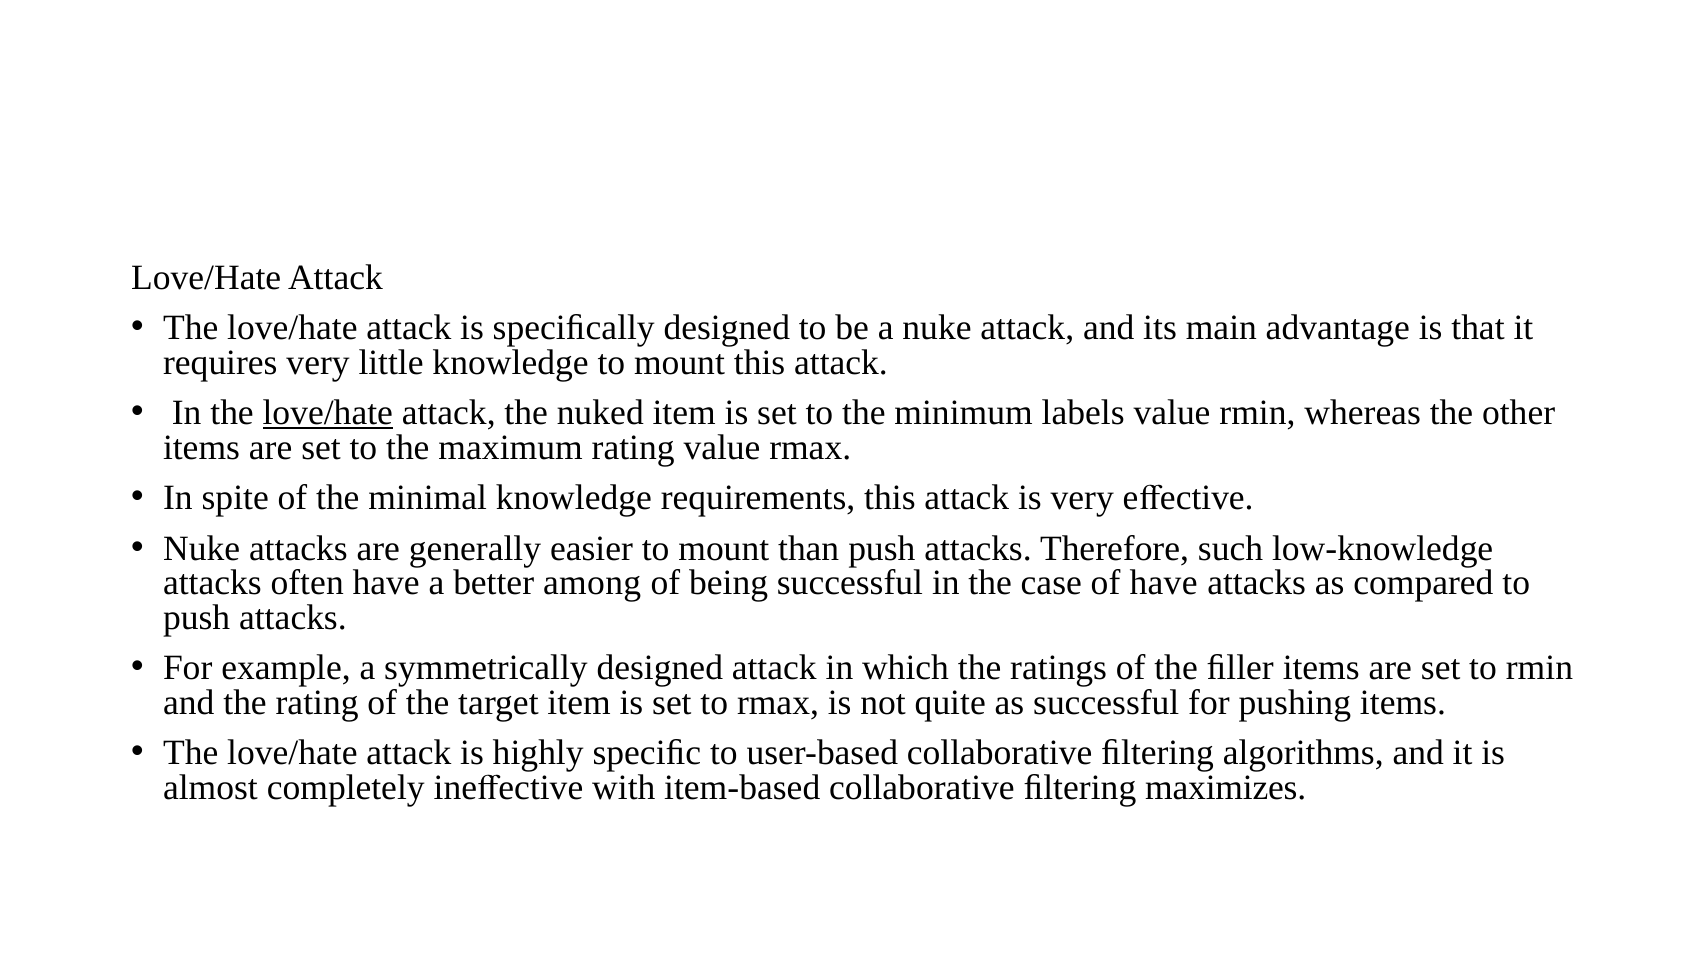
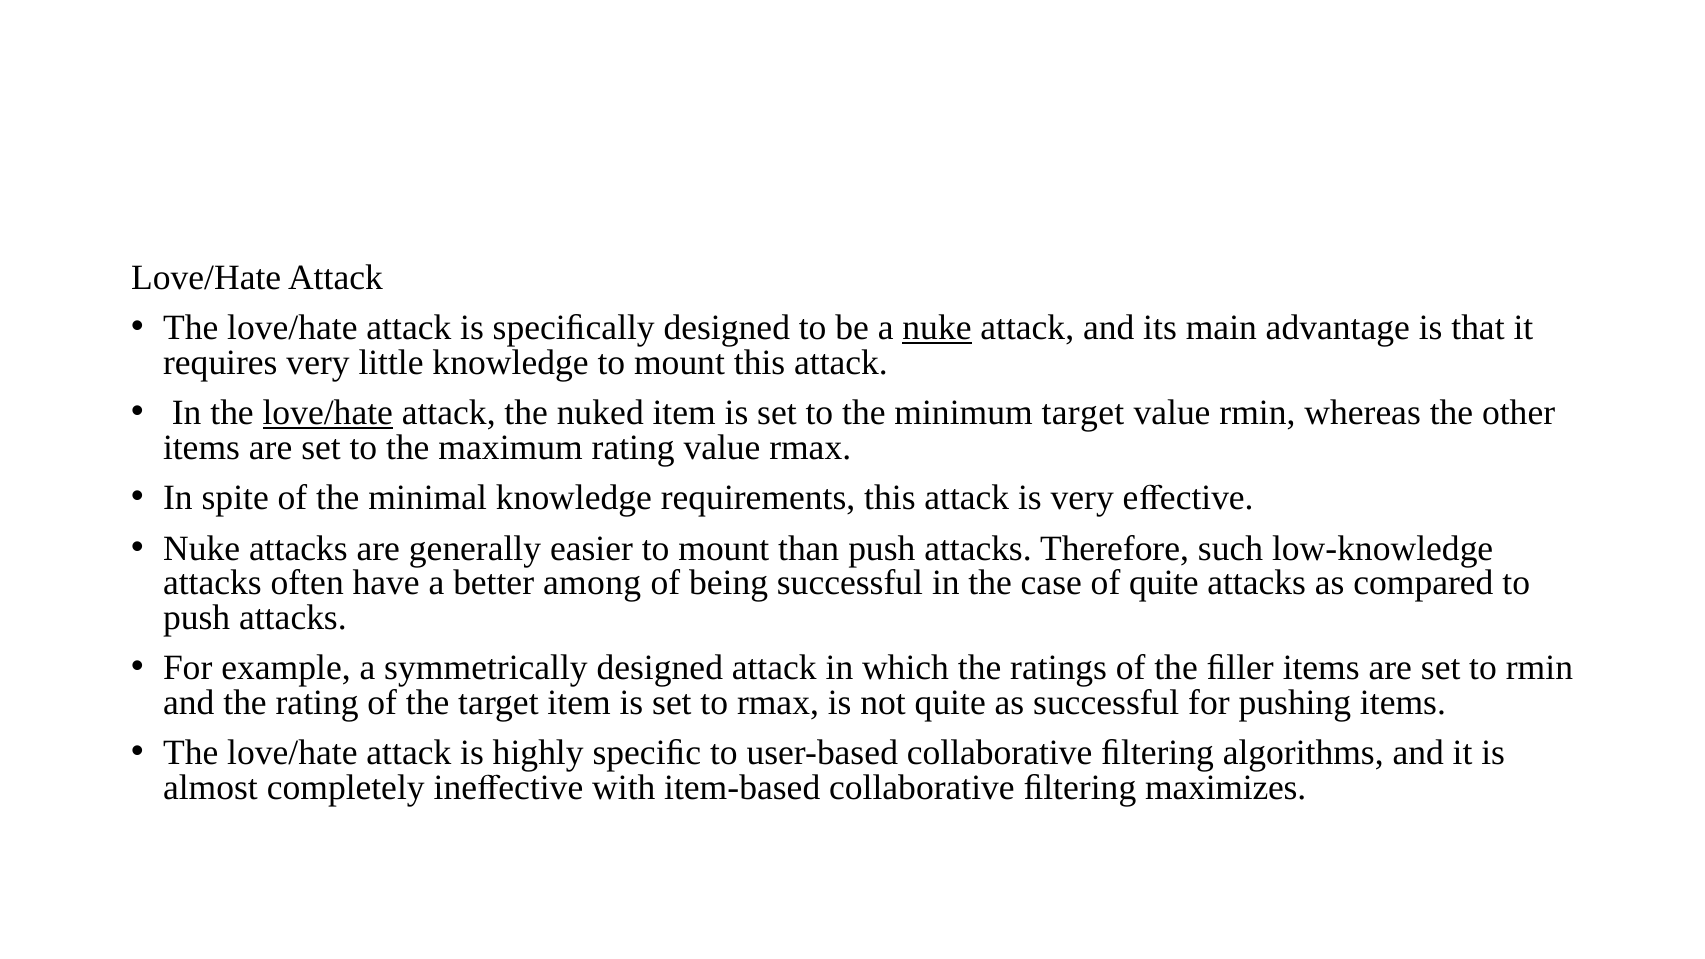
nuke underline: none -> present (937, 328)
minimum labels: labels -> target (1083, 413)
of have: have -> quite (1164, 583)
